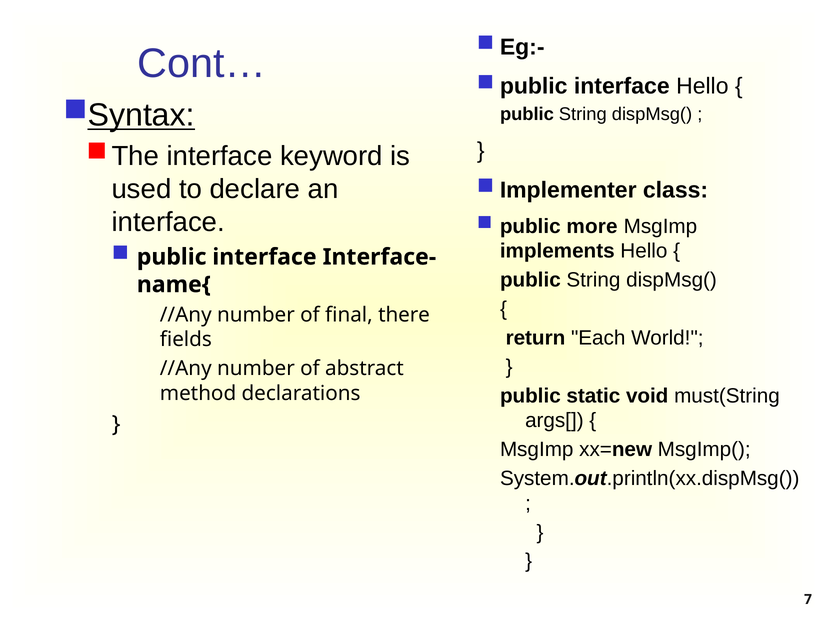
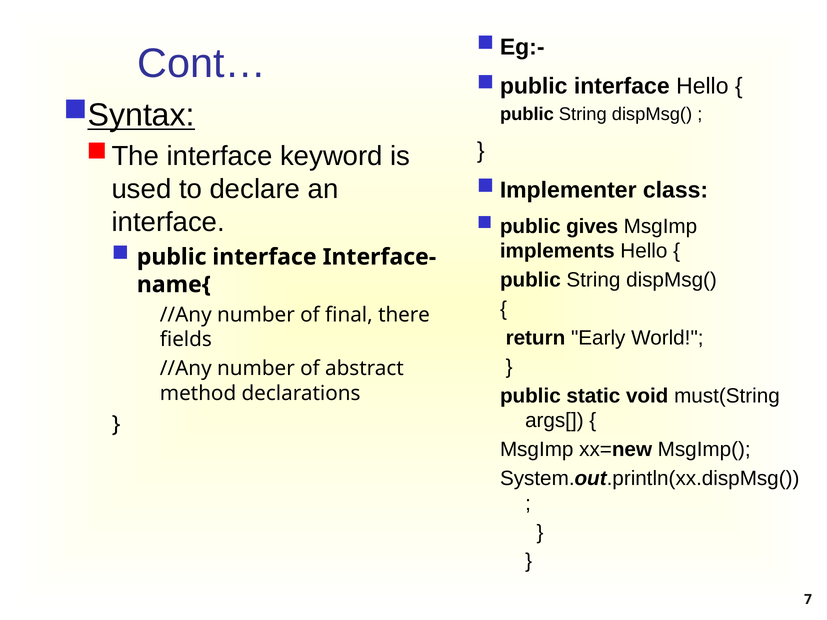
more: more -> gives (592, 226)
Each: Each -> Early (598, 338)
